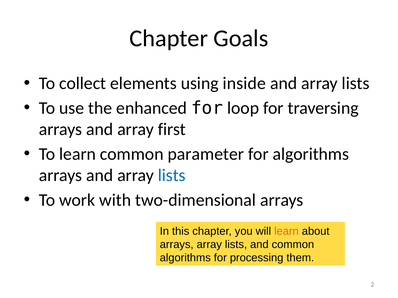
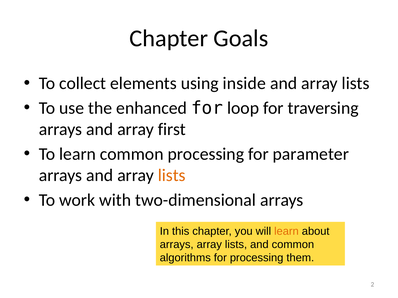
common parameter: parameter -> processing (206, 154)
for algorithms: algorithms -> parameter (311, 154)
lists colour: blue -> orange (172, 176)
